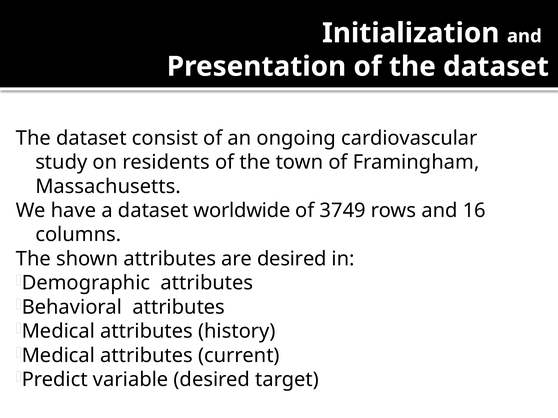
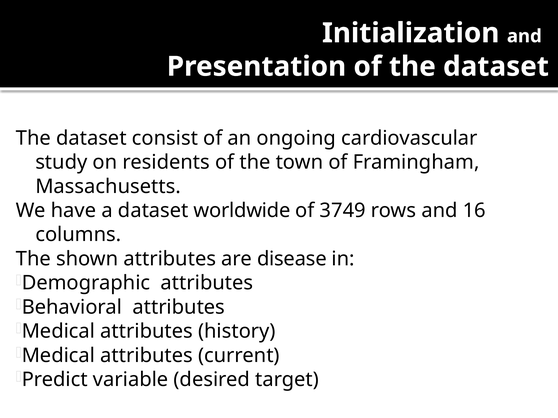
are desired: desired -> disease (292, 259)
